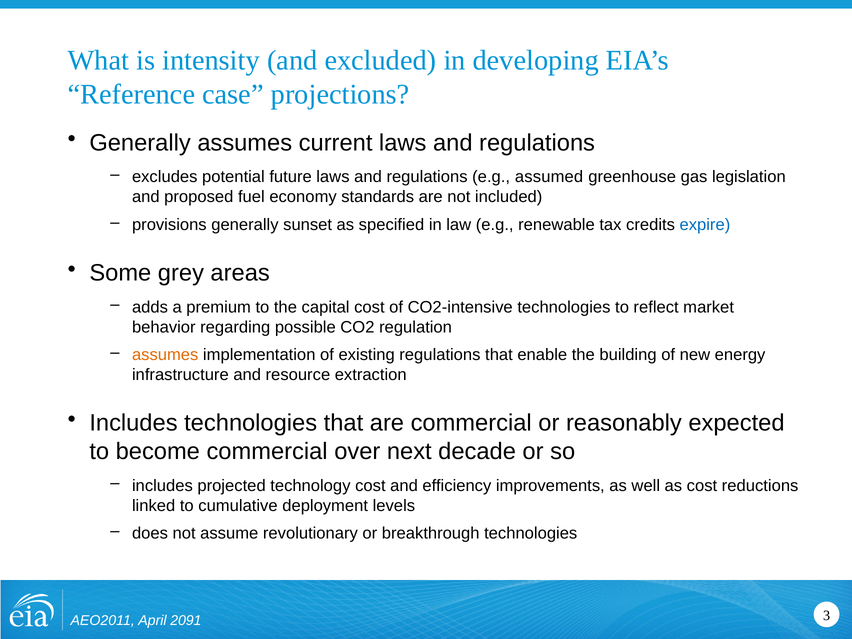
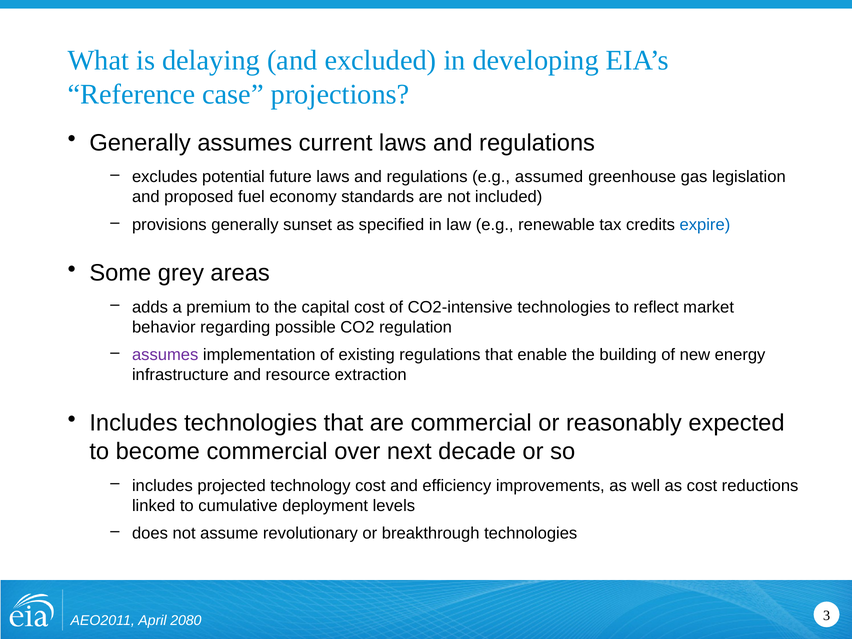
intensity: intensity -> delaying (211, 60)
assumes colour: orange -> purple (165, 355)
2091: 2091 -> 2080 (186, 621)
